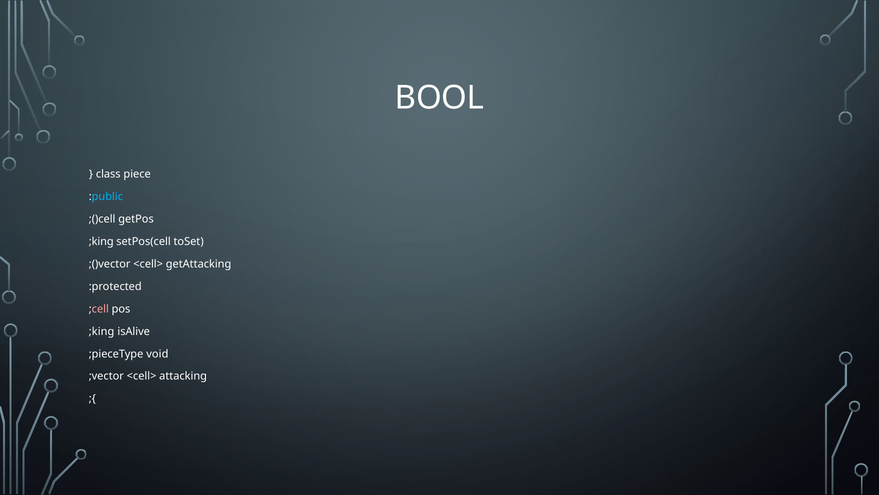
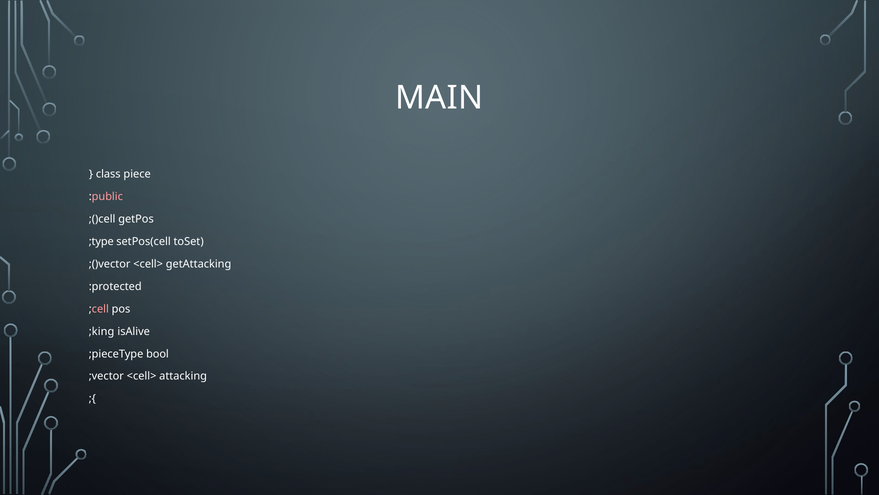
BOOL: BOOL -> MAIN (439, 98)
public colour: light blue -> pink (107, 196)
king: king -> type (103, 241)
void: void -> bool (157, 353)
